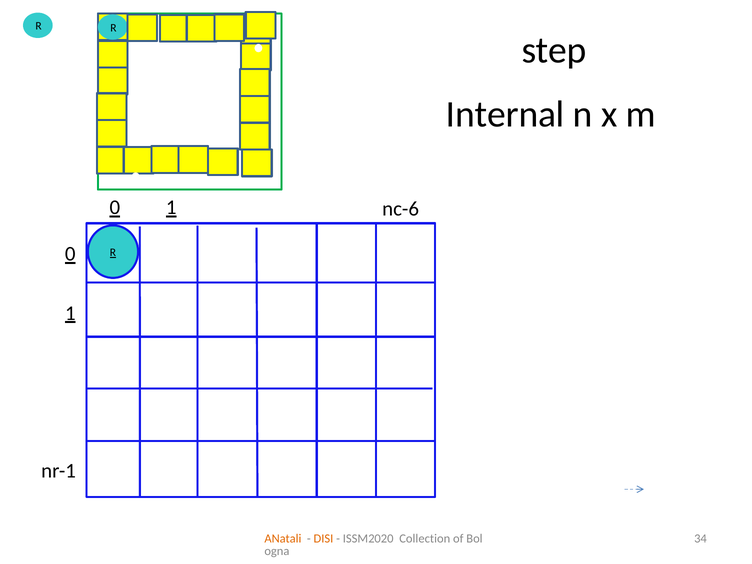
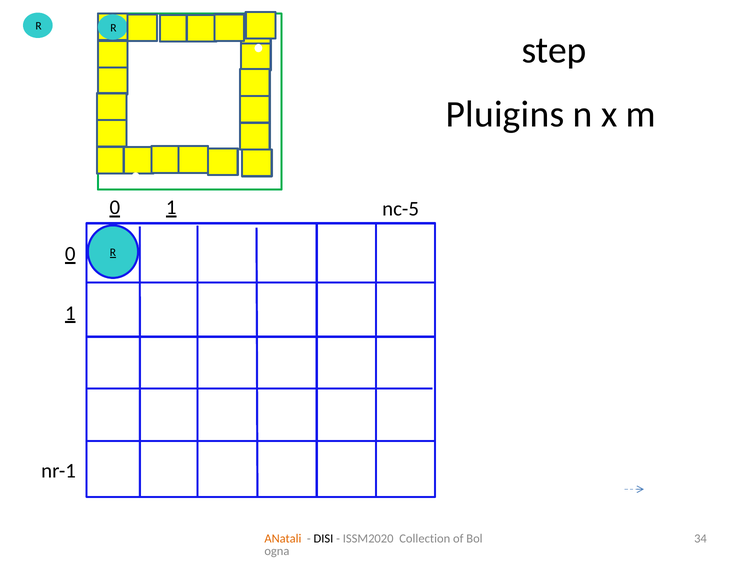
Internal: Internal -> Pluigins (505, 114)
nc-6: nc-6 -> nc-5 (401, 209)
DISI colour: orange -> black (323, 538)
